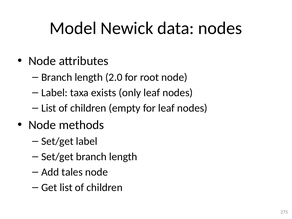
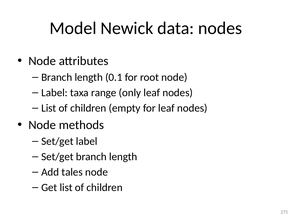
2.0: 2.0 -> 0.1 (114, 77)
exists: exists -> range (104, 93)
